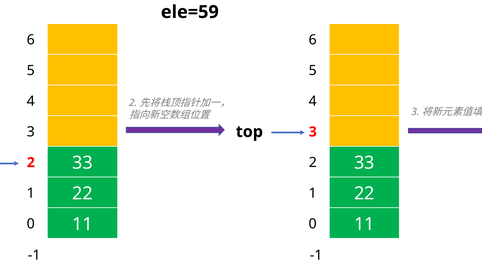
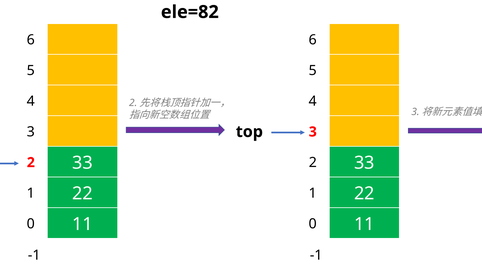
ele=59: ele=59 -> ele=82 (190, 12)
